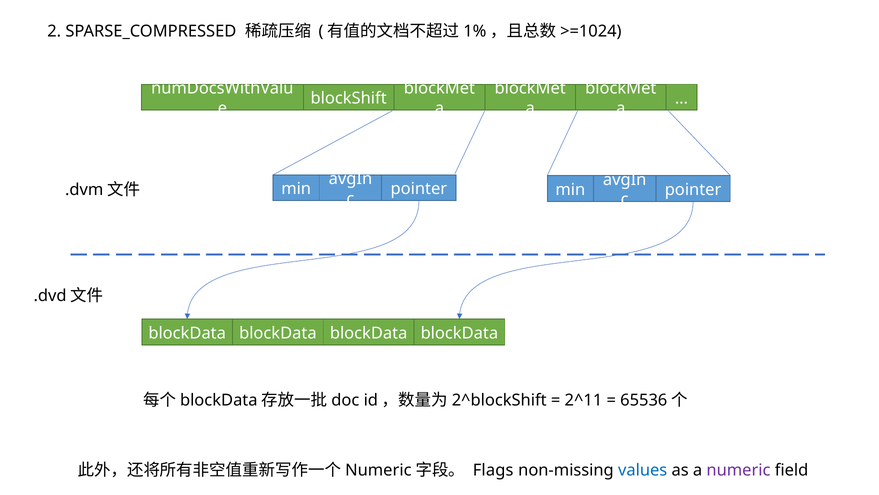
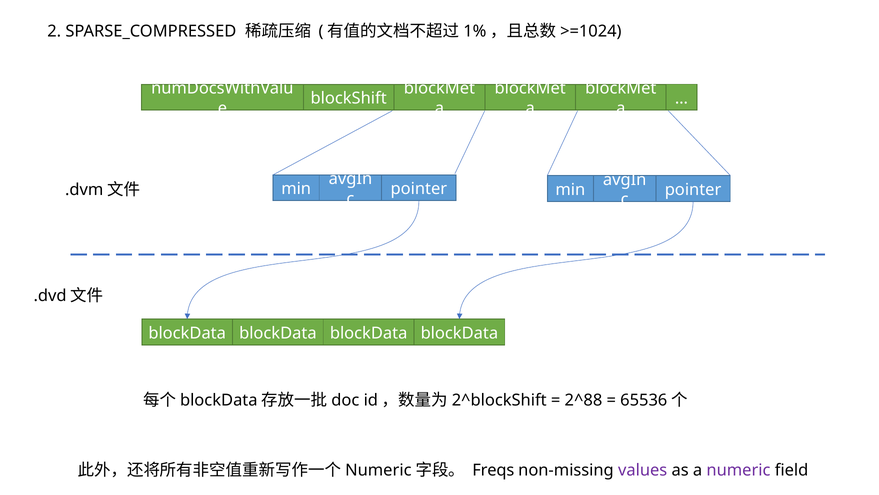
2^11: 2^11 -> 2^88 (583, 400)
Flags: Flags -> Freqs (493, 470)
values colour: blue -> purple (643, 470)
